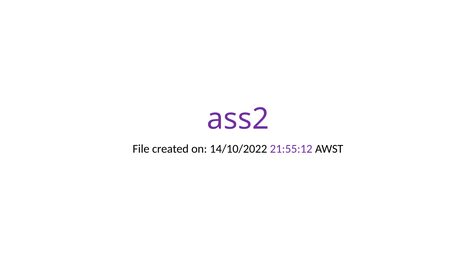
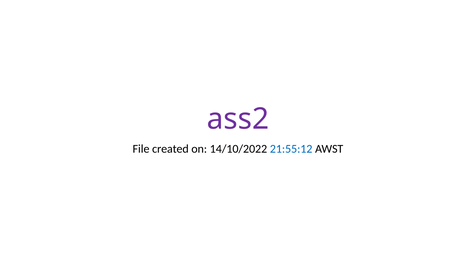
21:55:12 colour: purple -> blue (291, 149)
